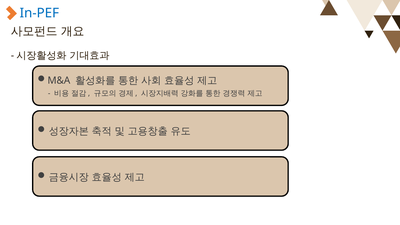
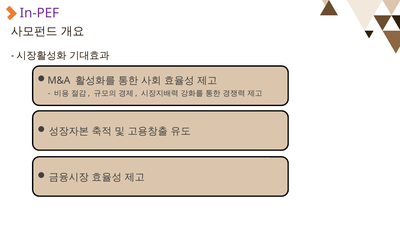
In-PEF colour: blue -> purple (39, 13)
